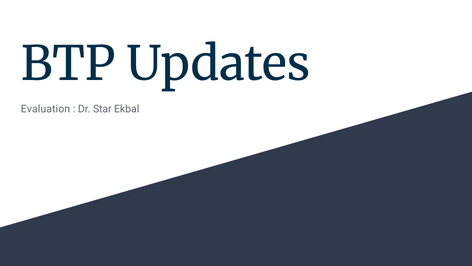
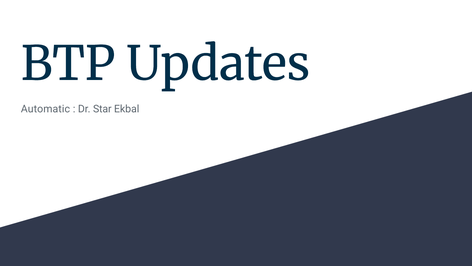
Evaluation: Evaluation -> Automatic (45, 109)
